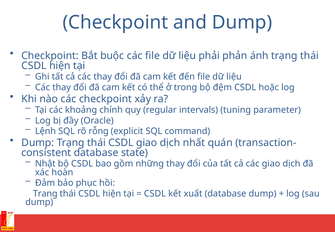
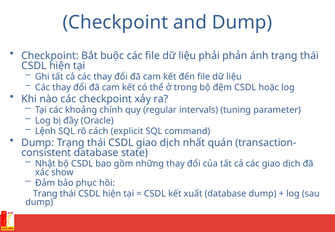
rỗng: rỗng -> cách (98, 131)
hoàn: hoàn -> show (62, 172)
